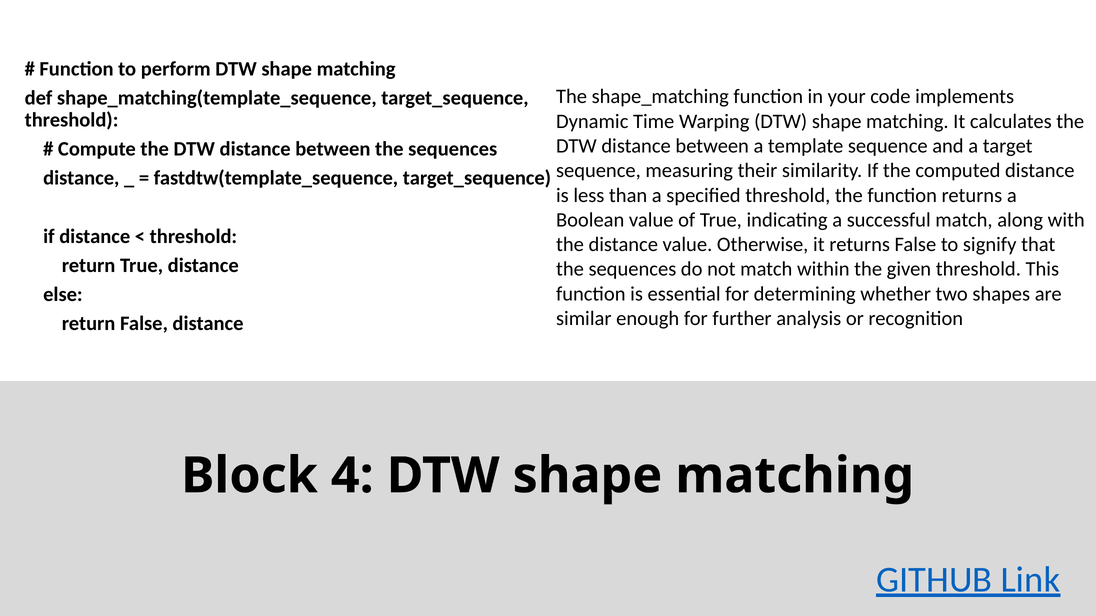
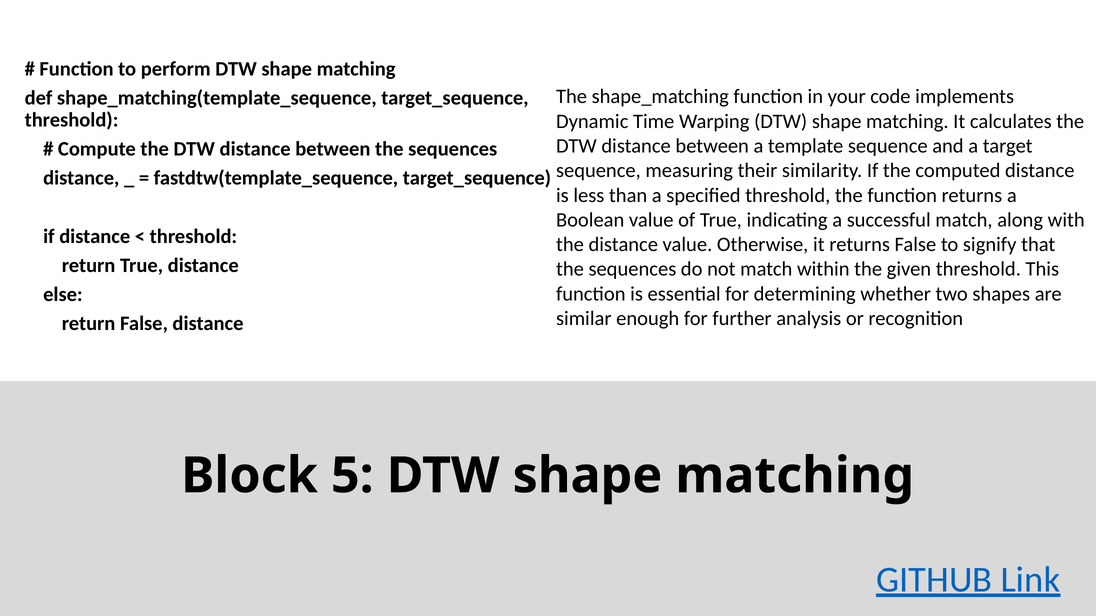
4: 4 -> 5 (352, 476)
